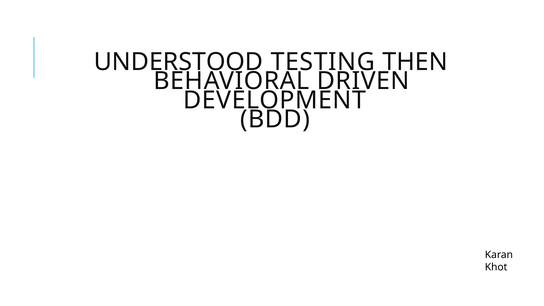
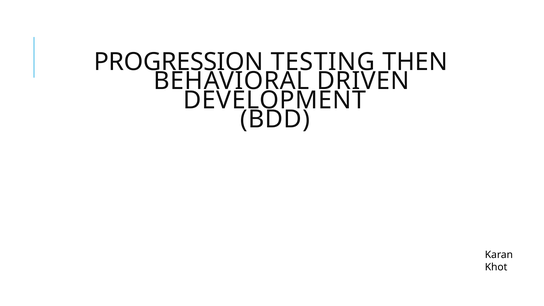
UNDERSTOOD: UNDERSTOOD -> PROGRESSION (179, 62)
